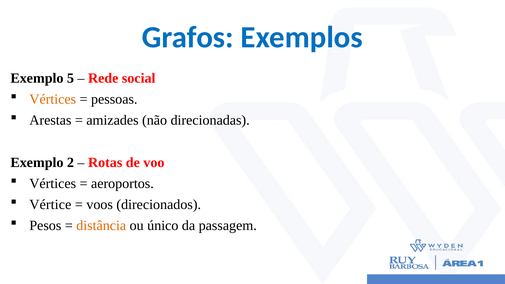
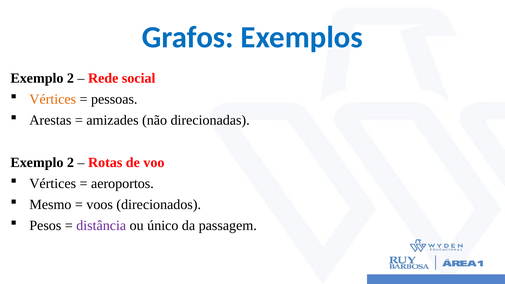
5: 5 -> 2 (70, 78)
Vértice: Vértice -> Mesmo (50, 205)
distância colour: orange -> purple (101, 226)
